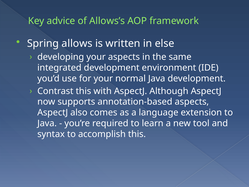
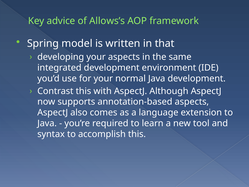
allows: allows -> model (77, 43)
else: else -> that (165, 43)
